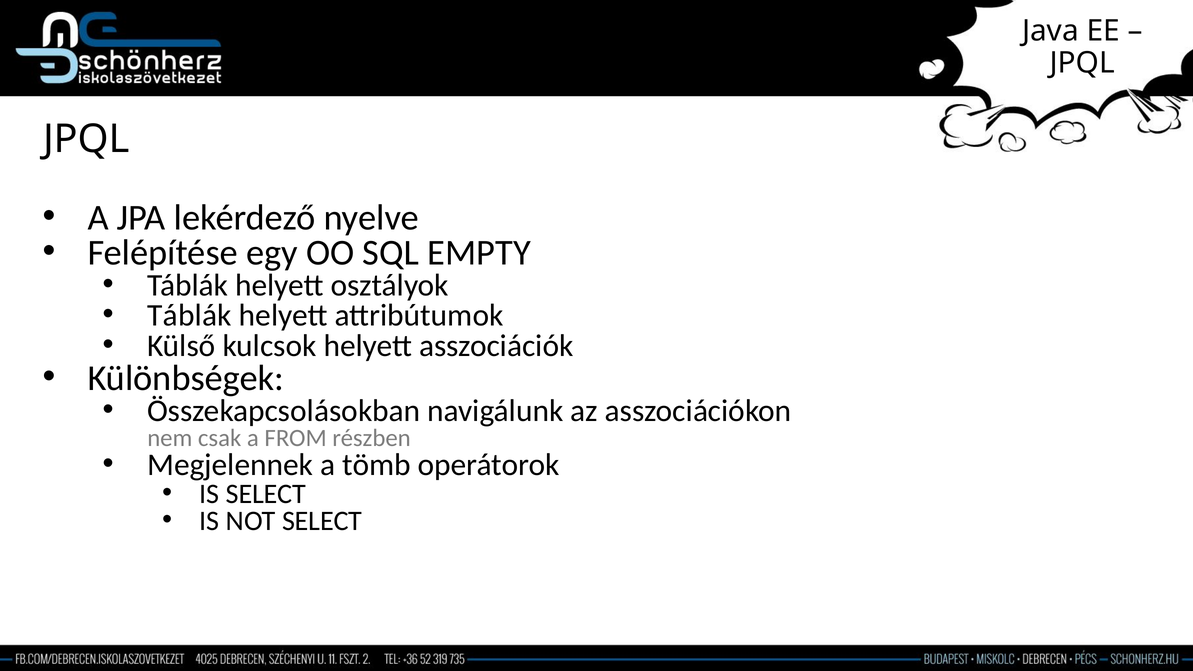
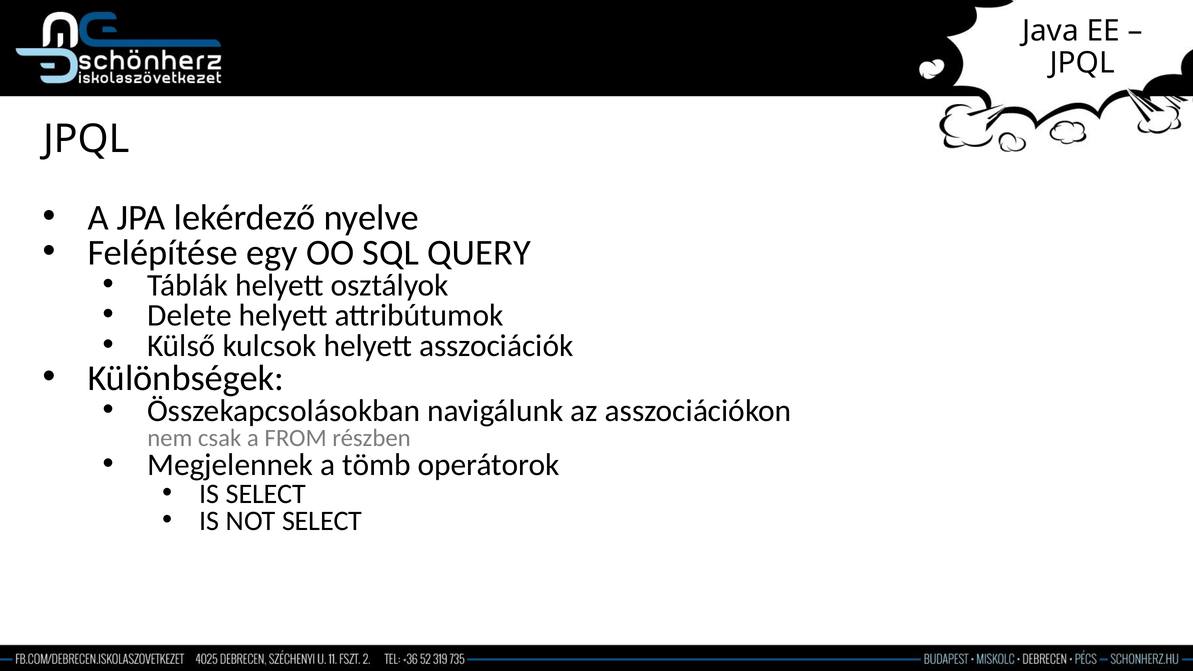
EMPTY: EMPTY -> QUERY (479, 253)
Táblák: Táblák -> Delete (190, 316)
